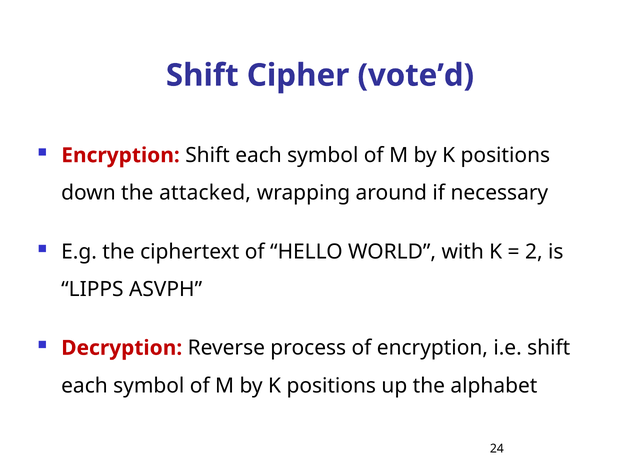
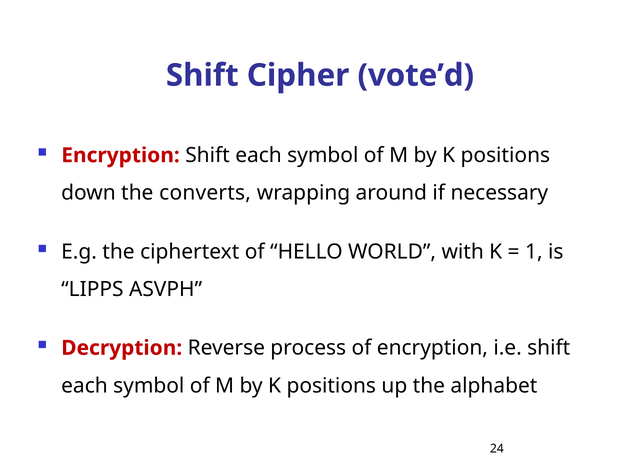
attacked: attacked -> converts (205, 193)
2: 2 -> 1 (534, 252)
